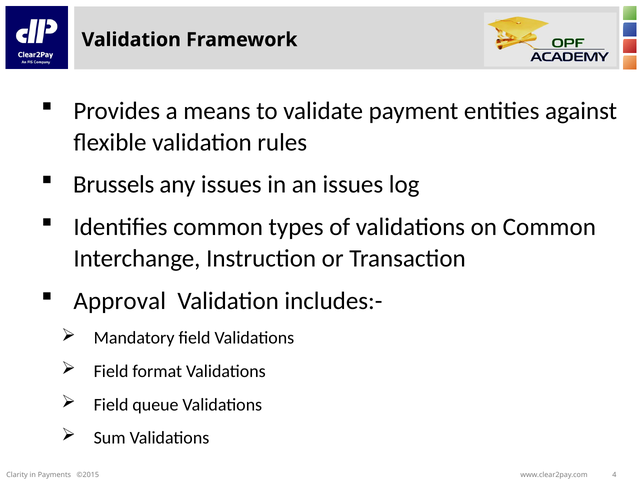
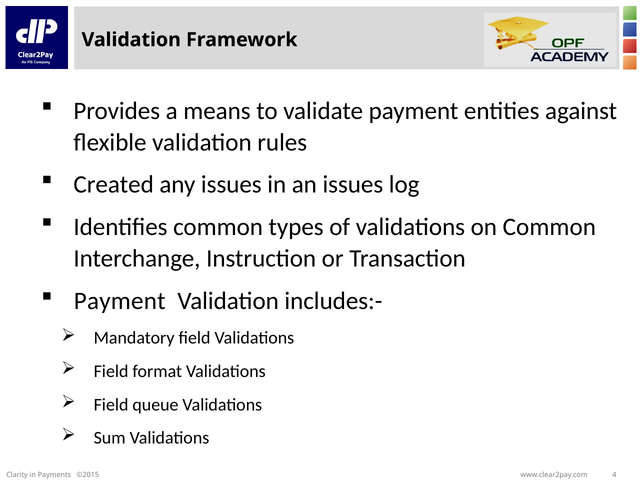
Brussels: Brussels -> Created (114, 185)
Approval: Approval -> Payment (120, 301)
